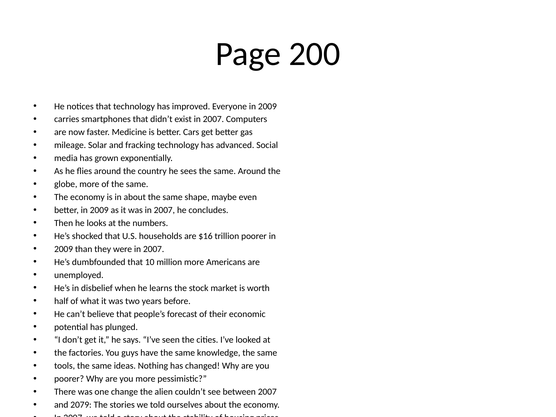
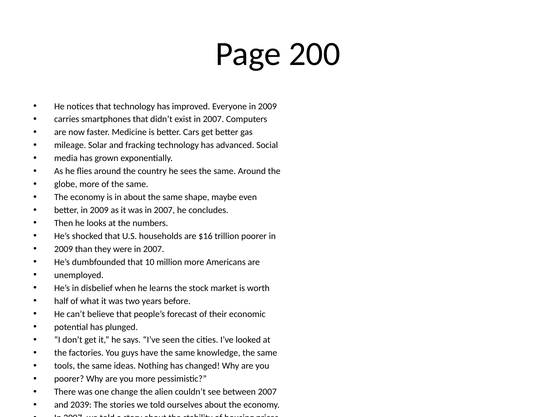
2079: 2079 -> 2039 (81, 405)
